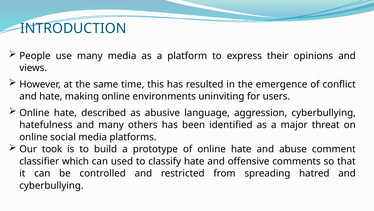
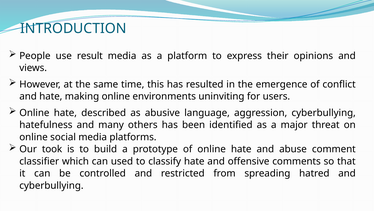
use many: many -> result (90, 56)
